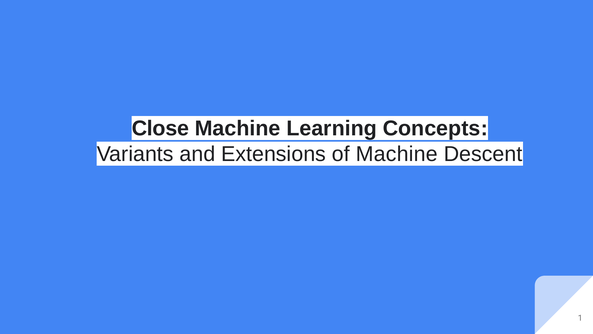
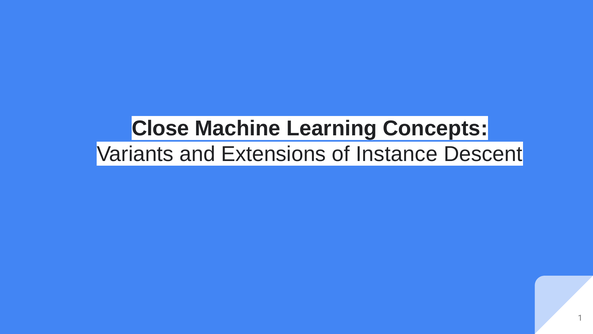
of Machine: Machine -> Instance (397, 154)
